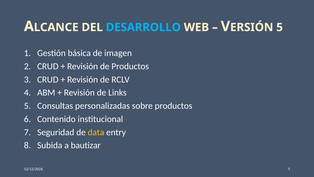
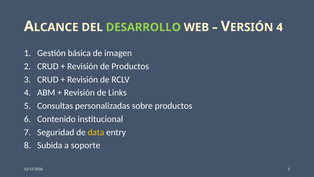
DESARROLLO colour: light blue -> light green (143, 27)
5: 5 -> 4 (280, 27)
bautizar: bautizar -> soporte (86, 145)
